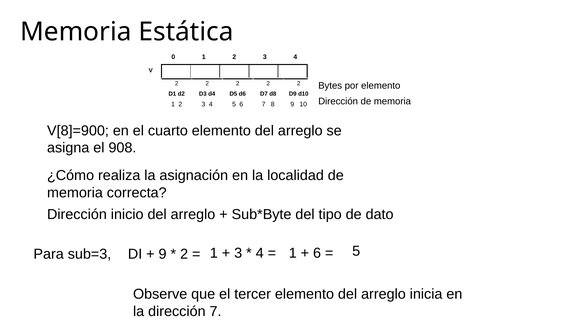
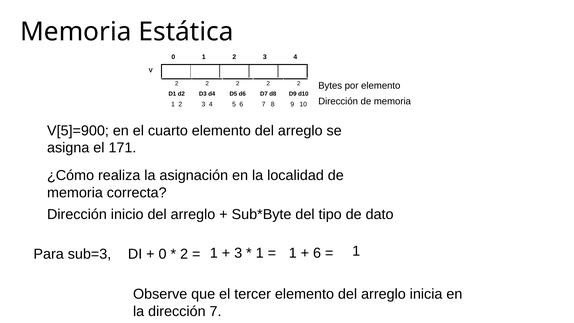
V[8]=900: V[8]=900 -> V[5]=900 (78, 131)
908: 908 -> 171 (122, 148)
9: 9 -> 0 (163, 254)
4: 4 -> 1 (260, 253)
5: 5 -> 1 (356, 251)
